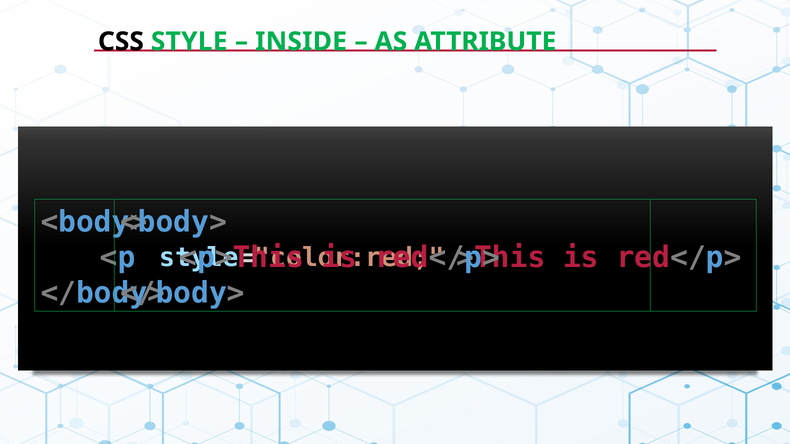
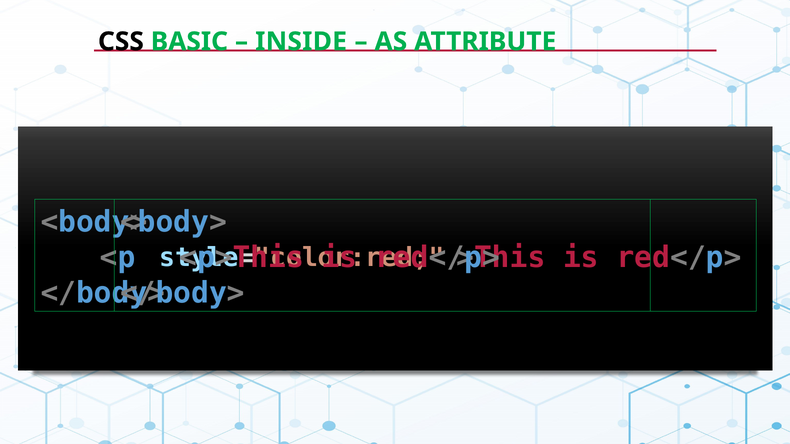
STYLE: STYLE -> BASIC (189, 42)
